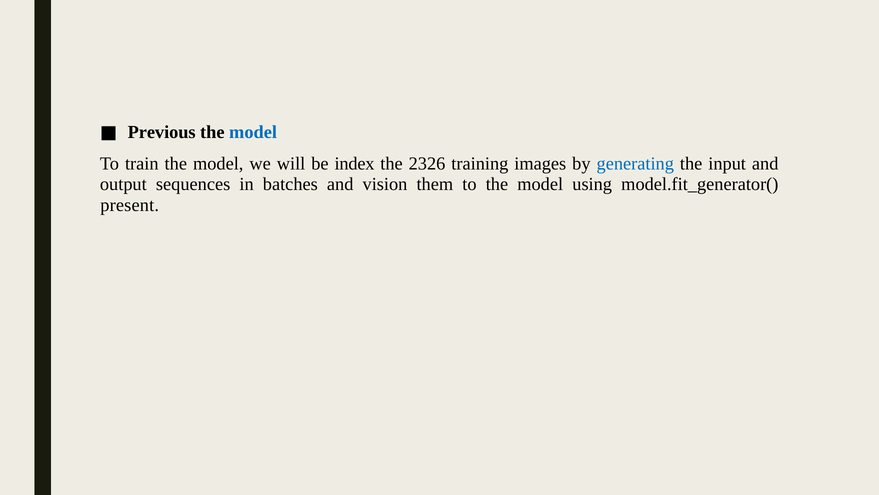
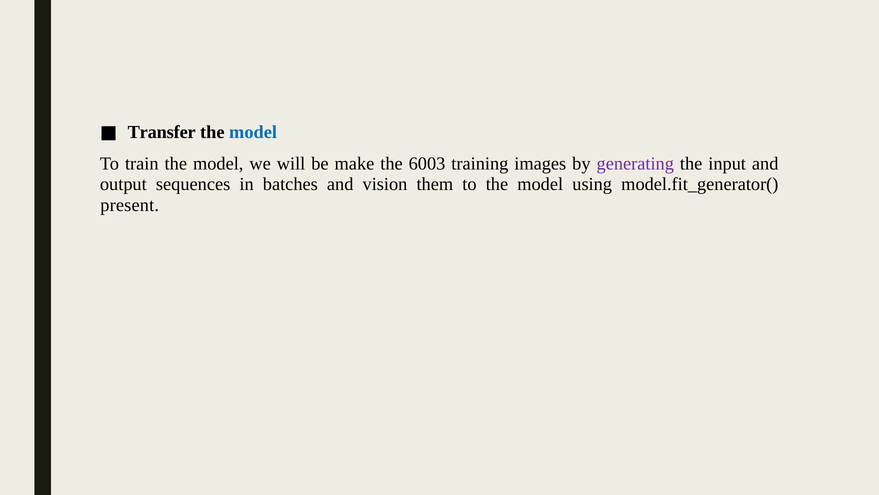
Previous: Previous -> Transfer (162, 132)
index: index -> make (354, 164)
2326: 2326 -> 6003 (427, 164)
generating colour: blue -> purple (635, 164)
